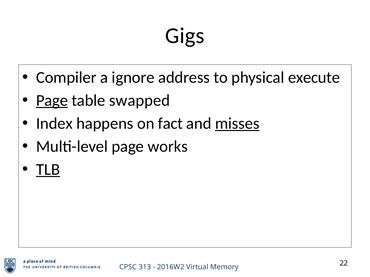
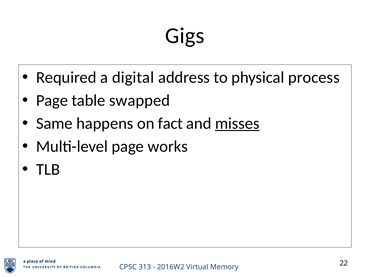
Compiler: Compiler -> Required (66, 78)
ignore: ignore -> digital (133, 78)
execute: execute -> process (314, 78)
Page underline: present -> none (52, 101)
Index: Index -> Same (54, 124)
TLB underline: present -> none (48, 170)
